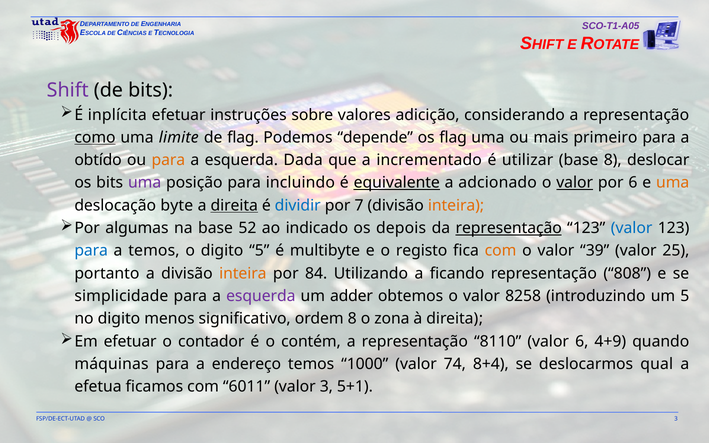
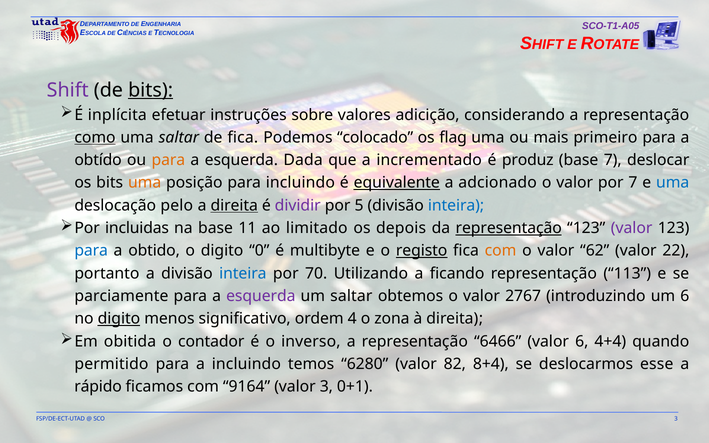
bits underline: none -> present (151, 90)
uma limite: limite -> saltar (179, 138)
de flag: flag -> fica (243, 138)
depende: depende -> colocado (375, 138)
utilizar: utilizar -> produz (528, 160)
base 8: 8 -> 7 (613, 160)
uma colour: purple -> orange (145, 183)
valor underline: present -> none (575, 183)
por 6: 6 -> 7 (633, 183)
uma colour: orange -> blue (673, 183)
byte: byte -> pelo (177, 206)
dividir colour: blue -> purple (298, 206)
7: 7 -> 5 (359, 206)
inteira colour: orange -> blue (456, 206)
algumas: algumas -> incluidas (137, 228)
52: 52 -> 11 (247, 228)
indicado: indicado -> limitado (317, 228)
valor colour: blue -> purple (632, 228)
a temos: temos -> obtido (154, 251)
digito 5: 5 -> 0 (259, 251)
registo underline: none -> present (422, 251)
39: 39 -> 62 (595, 251)
25: 25 -> 22 (676, 251)
inteira colour: orange -> blue (243, 274)
84: 84 -> 70 (316, 274)
808: 808 -> 113 (627, 274)
simplicidade: simplicidade -> parciamente (121, 296)
um adder: adder -> saltar (351, 296)
8258: 8258 -> 2767 (523, 296)
um 5: 5 -> 6 (685, 296)
digito underline: none -> present (119, 319)
ordem 8: 8 -> 4 (352, 319)
Em efetuar: efetuar -> obitida (130, 342)
contém: contém -> inverso (311, 342)
8110: 8110 -> 6466 (498, 342)
4+9: 4+9 -> 4+4 (610, 342)
máquinas: máquinas -> permitido (111, 364)
a endereço: endereço -> incluindo (246, 364)
1000: 1000 -> 6280 (365, 364)
74: 74 -> 82 (455, 364)
qual: qual -> esse (657, 364)
efetua: efetua -> rápido (98, 387)
6011: 6011 -> 9164 (247, 387)
5+1: 5+1 -> 0+1 (355, 387)
